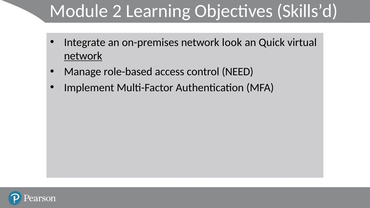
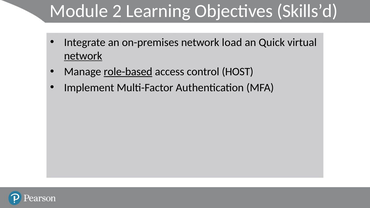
look: look -> load (232, 42)
role-based underline: none -> present (128, 72)
NEED: NEED -> HOST (238, 72)
